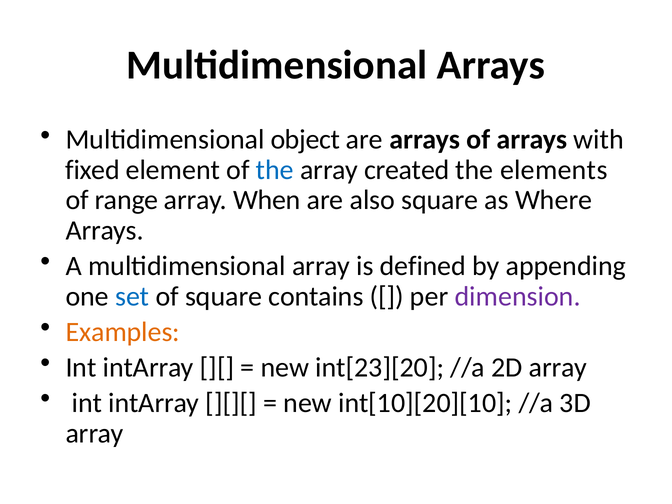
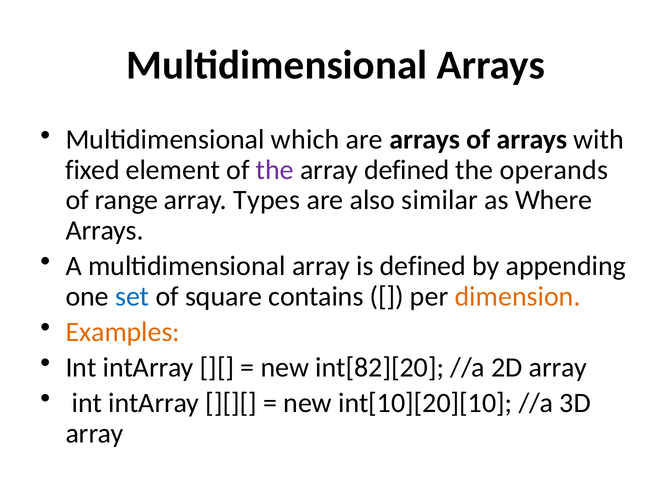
object: object -> which (305, 140)
the colour: blue -> purple (275, 170)
array created: created -> defined (407, 170)
elements: elements -> operands (554, 170)
When: When -> Types (267, 200)
also square: square -> similar (440, 200)
dimension colour: purple -> orange (518, 296)
int[23][20: int[23][20 -> int[82][20 (380, 368)
